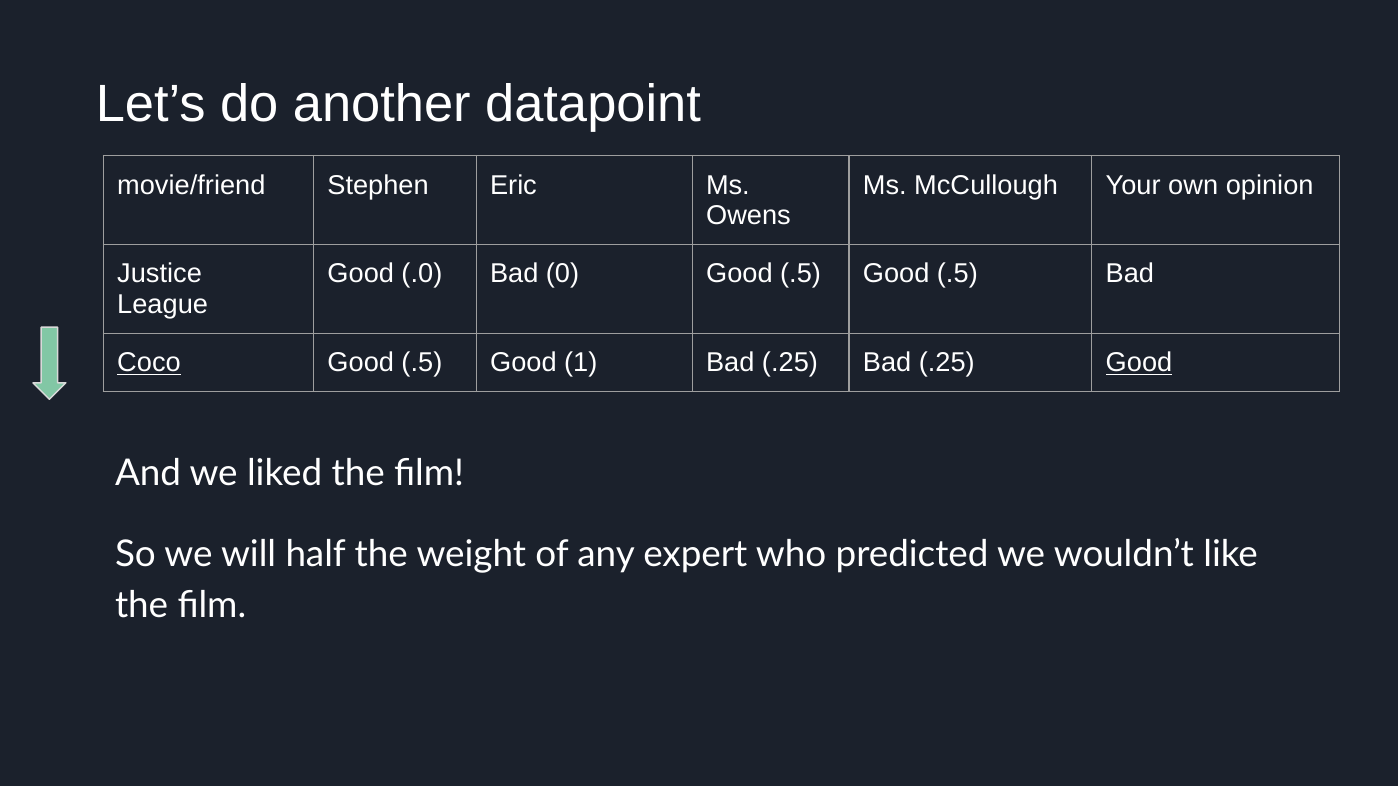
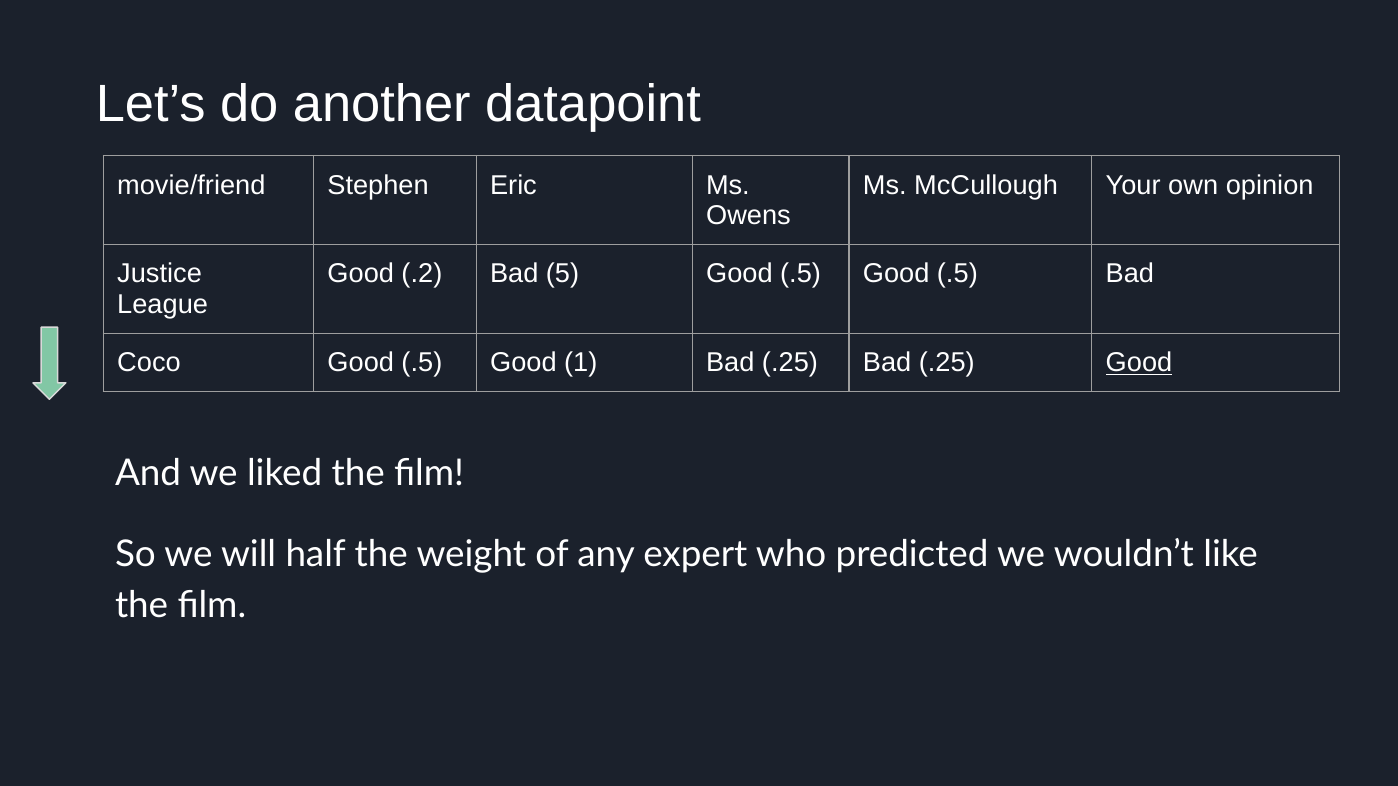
.0: .0 -> .2 (422, 274)
0: 0 -> 5 (563, 274)
Coco underline: present -> none (149, 363)
